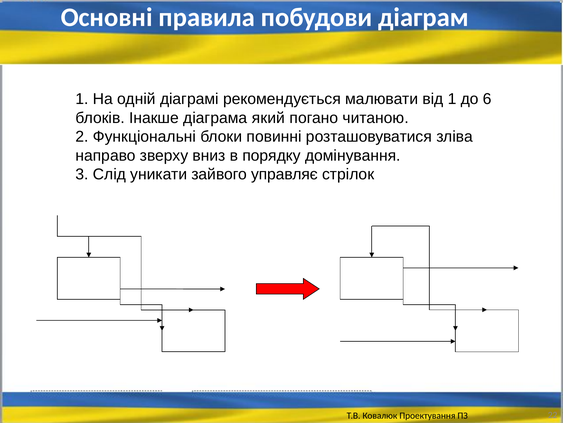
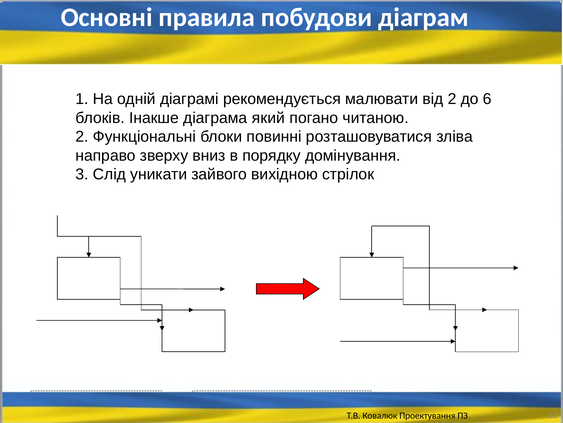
від 1: 1 -> 2 (452, 99)
управляє: управляє -> вихідною (285, 174)
